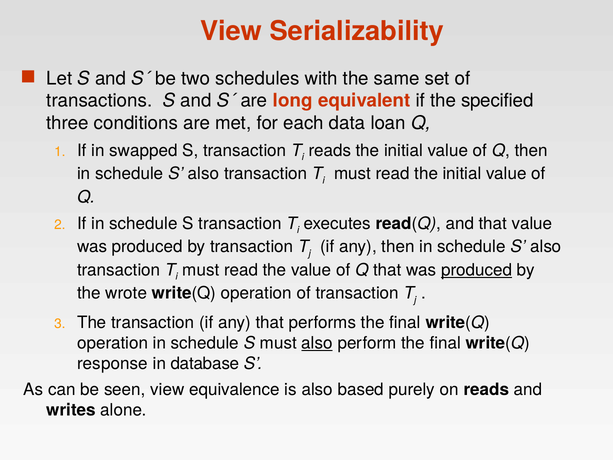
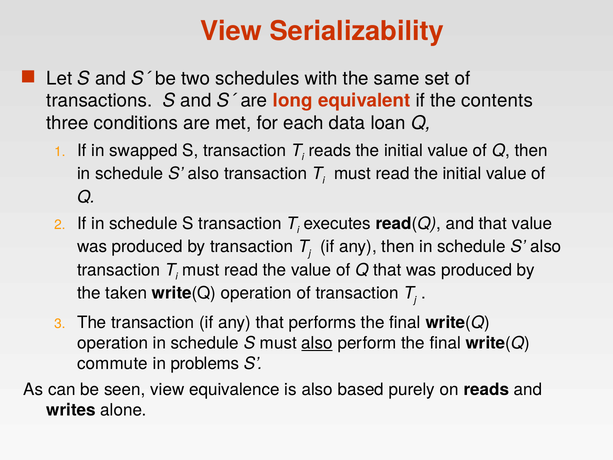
specified: specified -> contents (497, 101)
produced underline: present -> none (477, 270)
wrote: wrote -> taken (126, 293)
response: response -> commute (113, 363)
database: database -> problems (205, 363)
